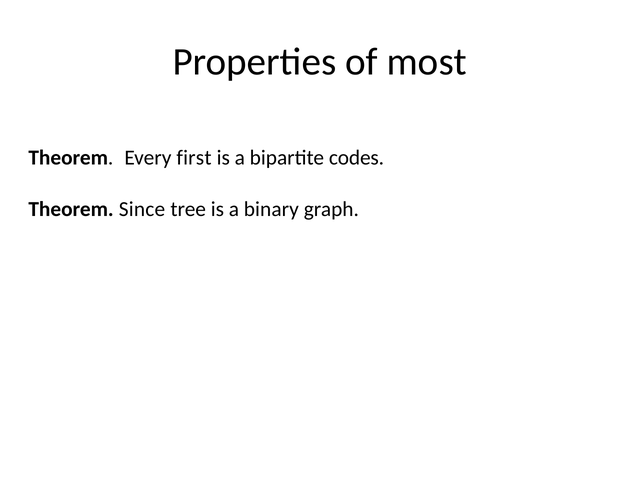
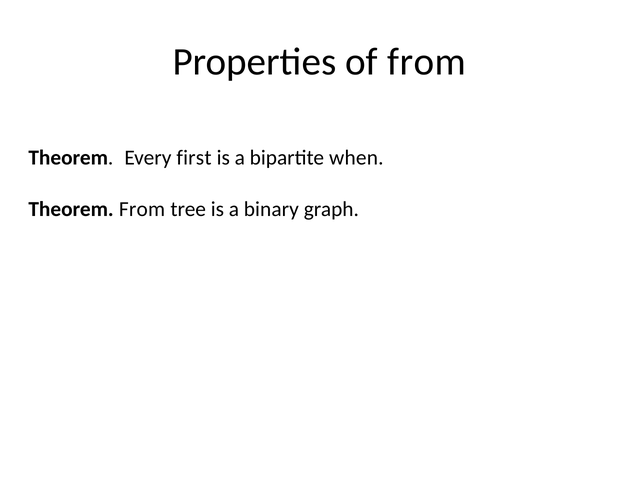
of most: most -> from (427, 62)
codes: codes -> when (356, 158)
Theorem Since: Since -> From (142, 209)
